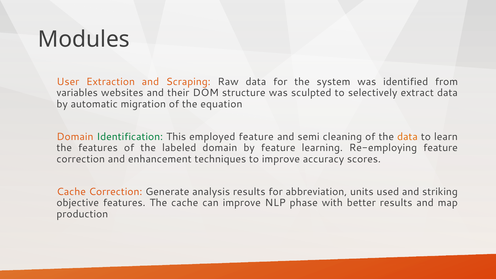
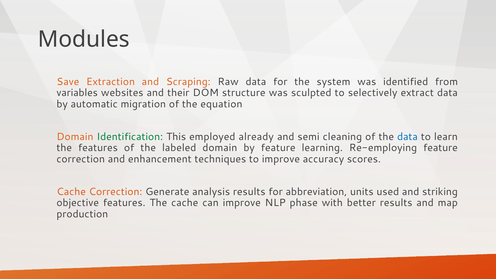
User: User -> Save (68, 82)
employed feature: feature -> already (256, 137)
data colour: orange -> blue (407, 137)
